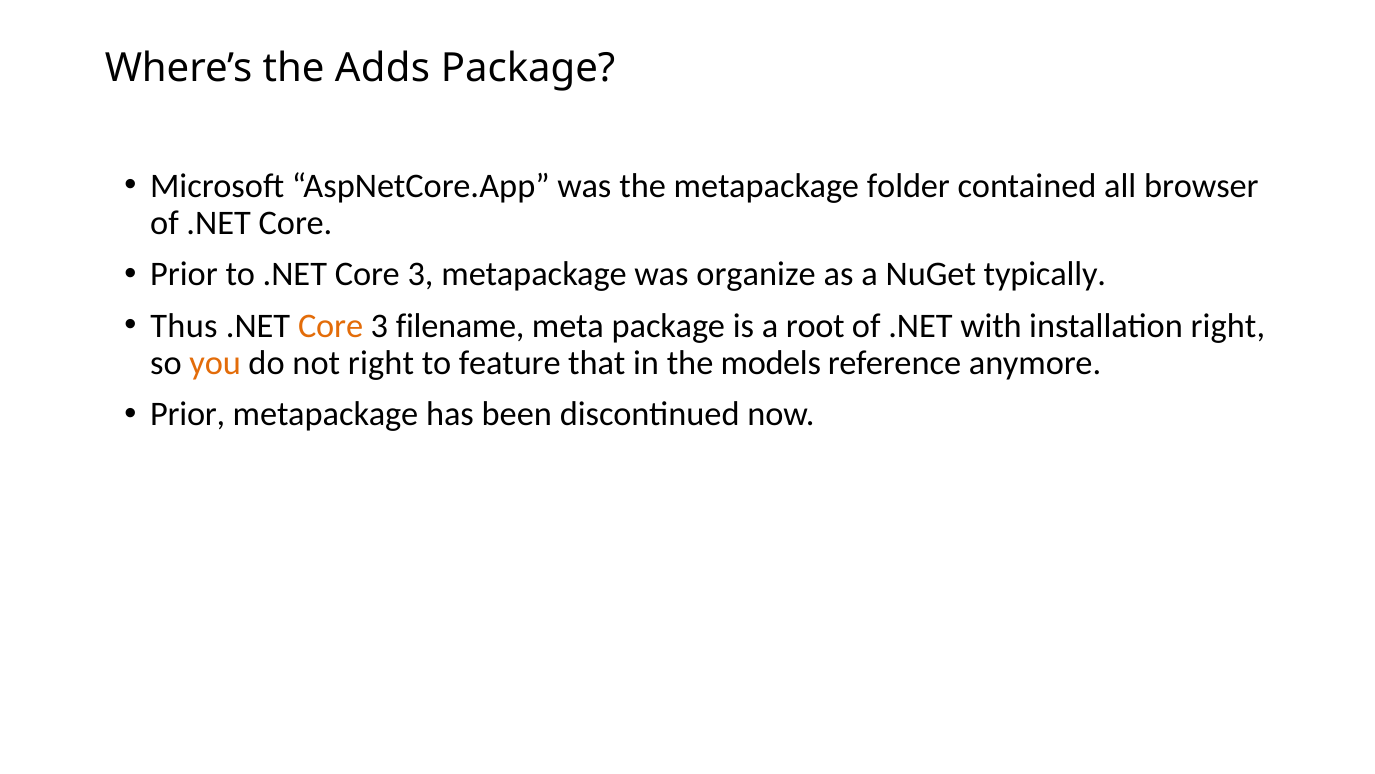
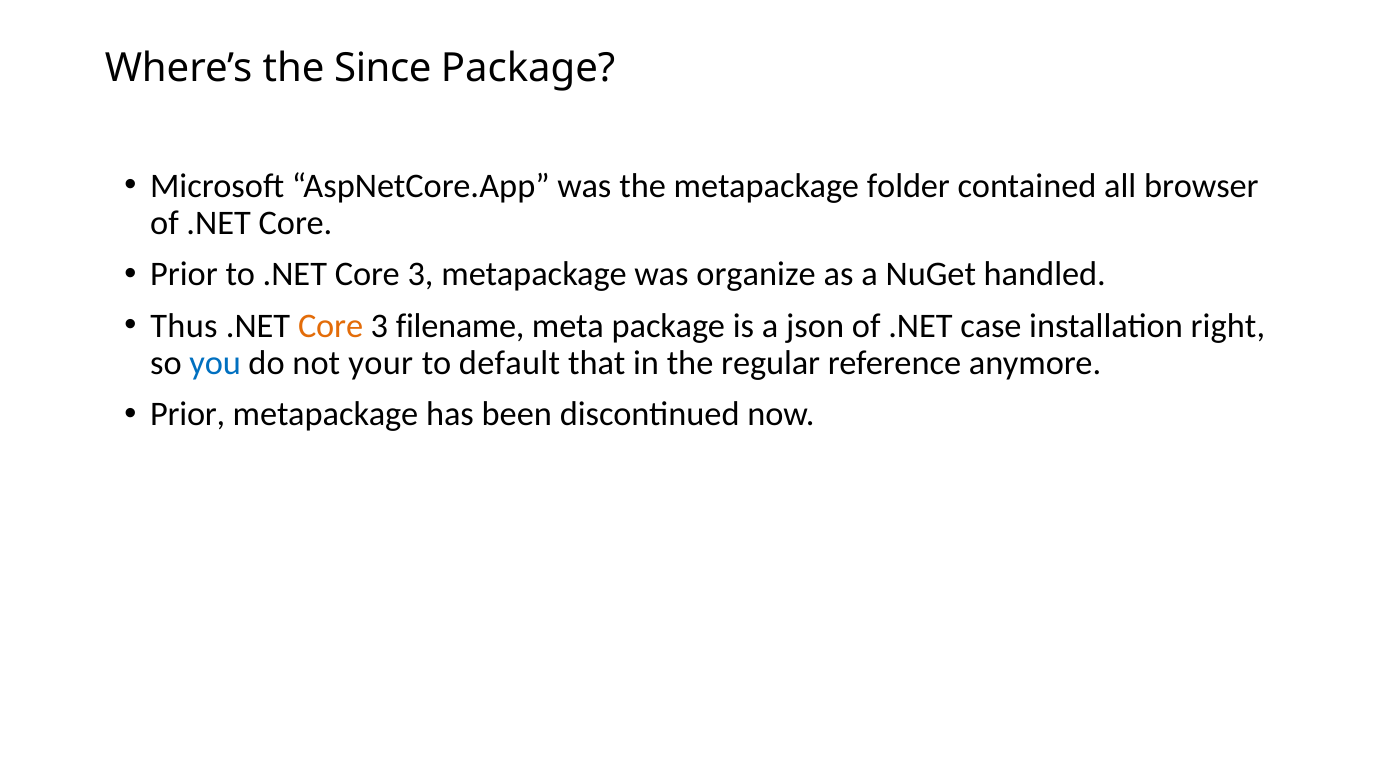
Adds: Adds -> Since (383, 68)
typically: typically -> handled (1045, 274)
root: root -> json (815, 326)
with: with -> case (991, 326)
you colour: orange -> blue (215, 363)
not right: right -> your (381, 363)
feature: feature -> default (510, 363)
models: models -> regular (771, 363)
